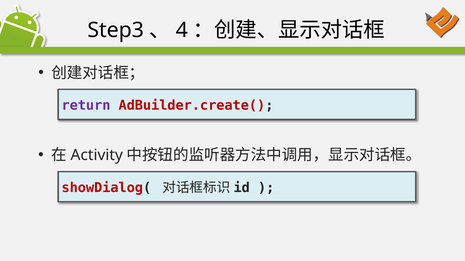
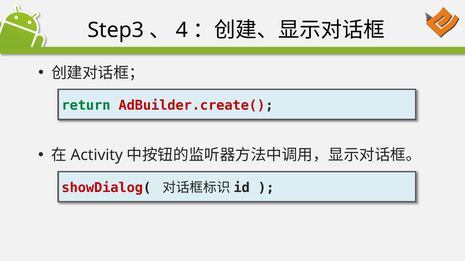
return colour: purple -> green (86, 106)
